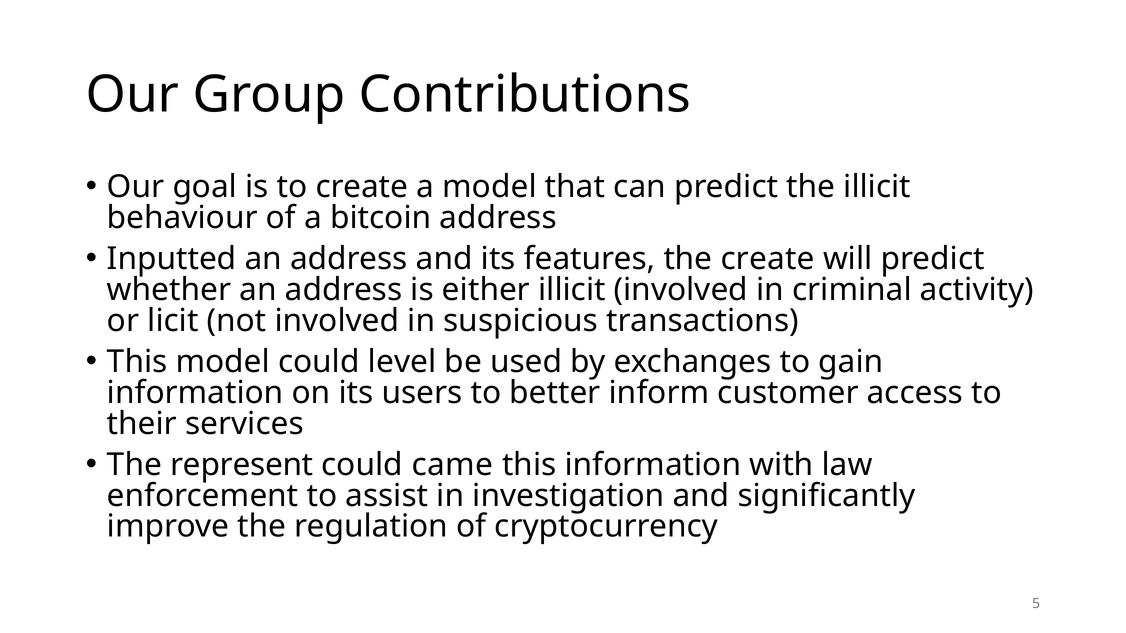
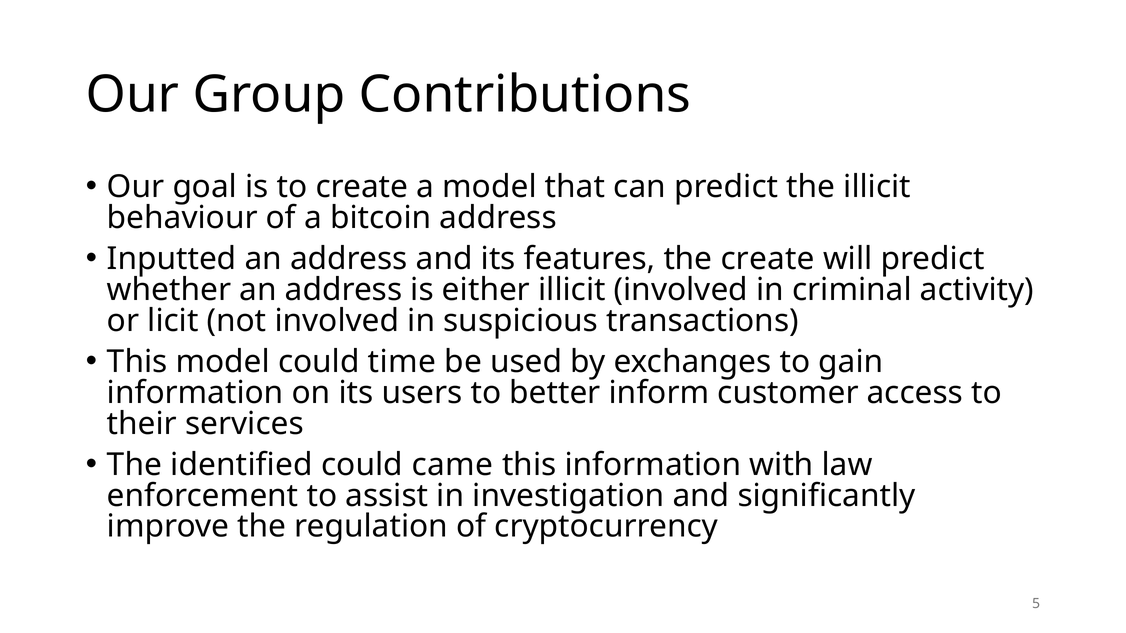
level: level -> time (402, 362)
represent: represent -> identified (242, 465)
